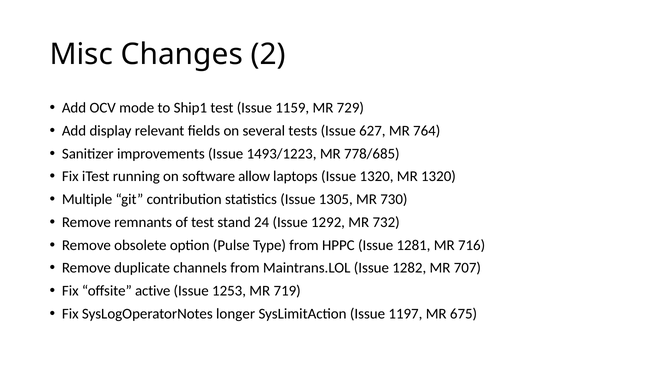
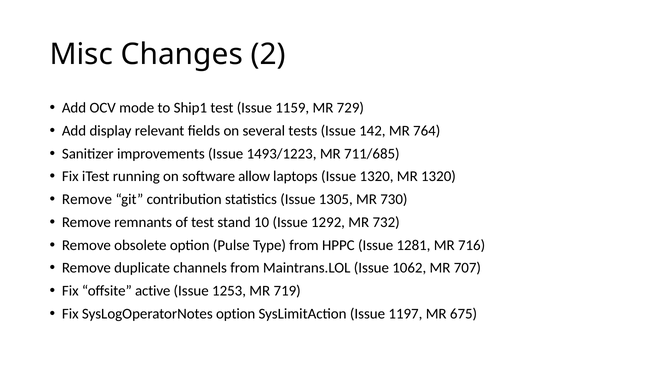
627: 627 -> 142 (372, 131)
778/685: 778/685 -> 711/685 (372, 154)
Multiple: Multiple -> Remove (87, 200)
24: 24 -> 10 (262, 223)
1282: 1282 -> 1062 (409, 269)
SysLogOperatorNotes longer: longer -> option (236, 314)
